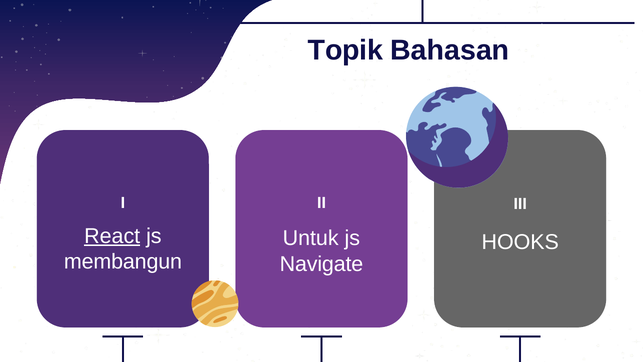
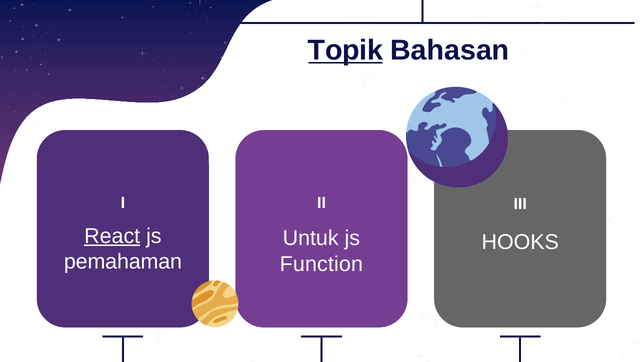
Topik underline: none -> present (345, 50)
membangun: membangun -> pemahaman (123, 261)
Navigate: Navigate -> Function (321, 264)
